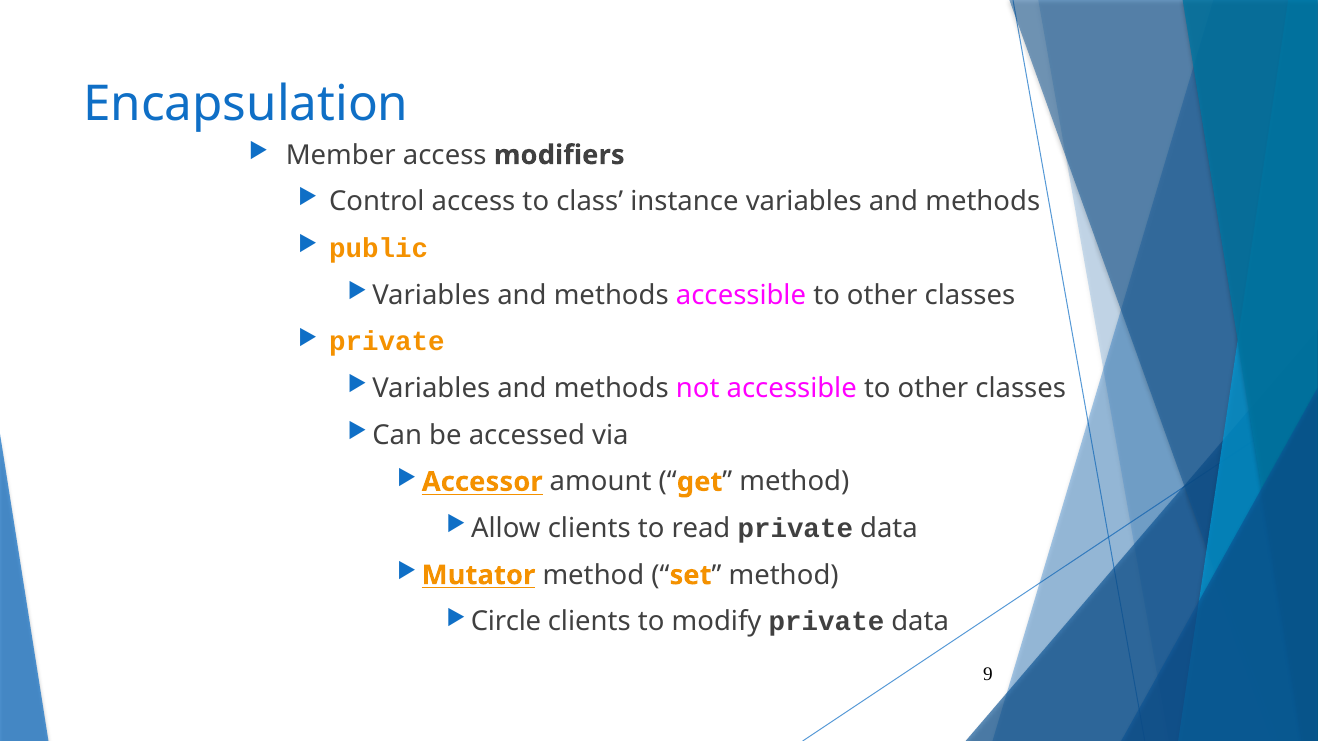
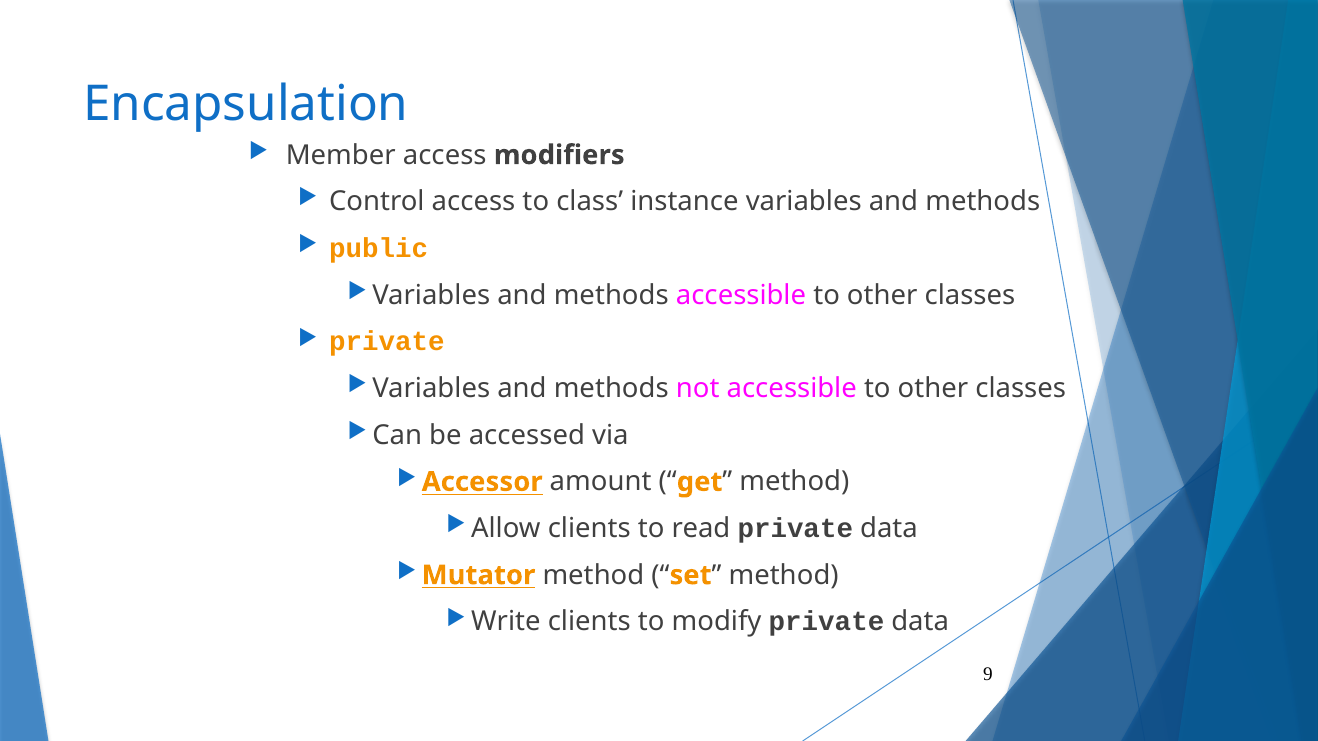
Circle: Circle -> Write (506, 622)
